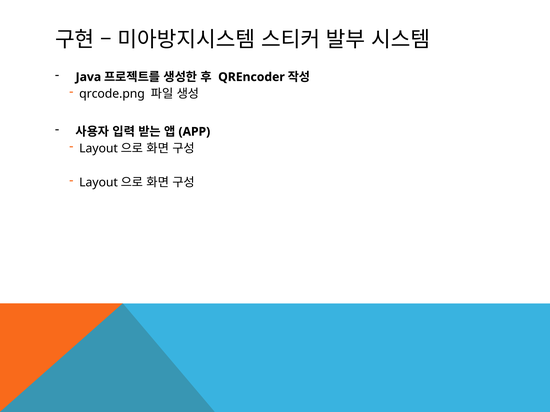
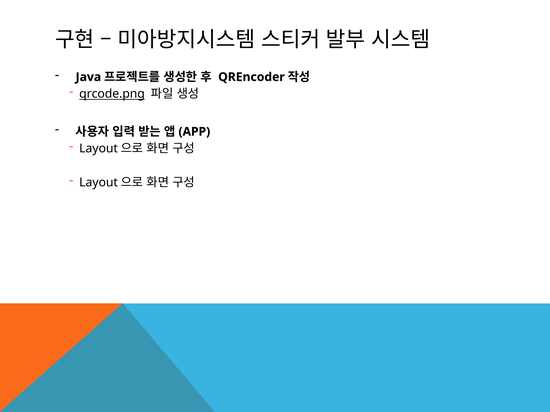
qrcode.png underline: none -> present (112, 94)
